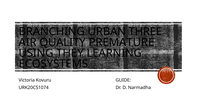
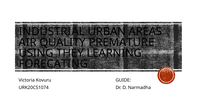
BRANCHING: BRANCHING -> INDUSTRIAL (52, 32)
THREE: THREE -> AREAS (145, 32)
ECOSYSTEMS: ECOSYSTEMS -> FORECATING (53, 64)
